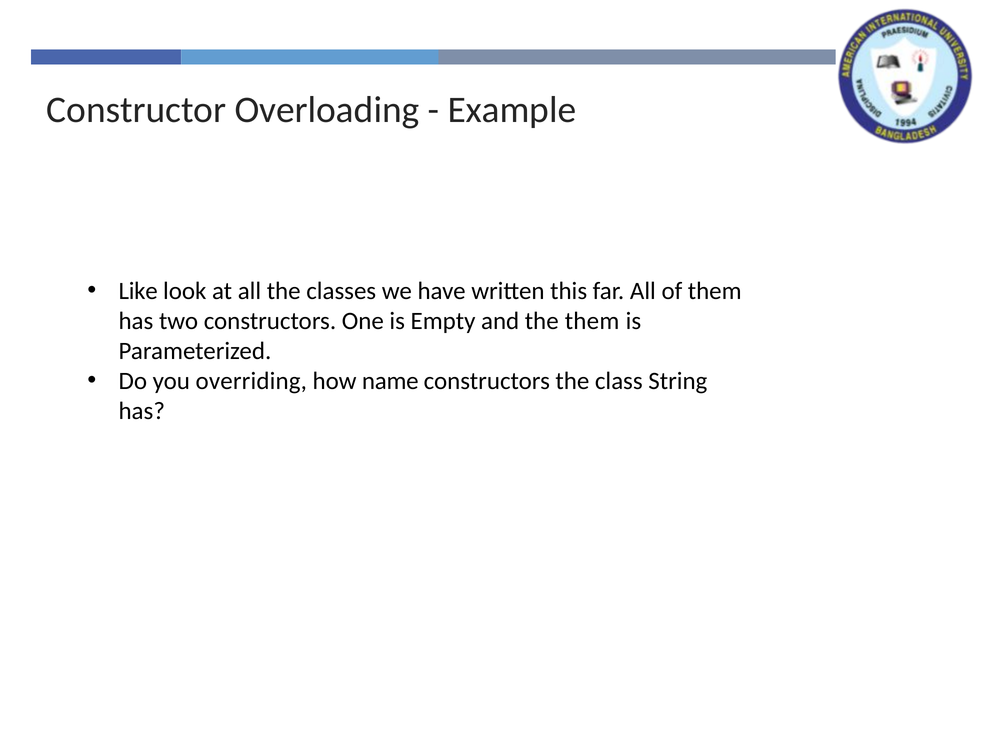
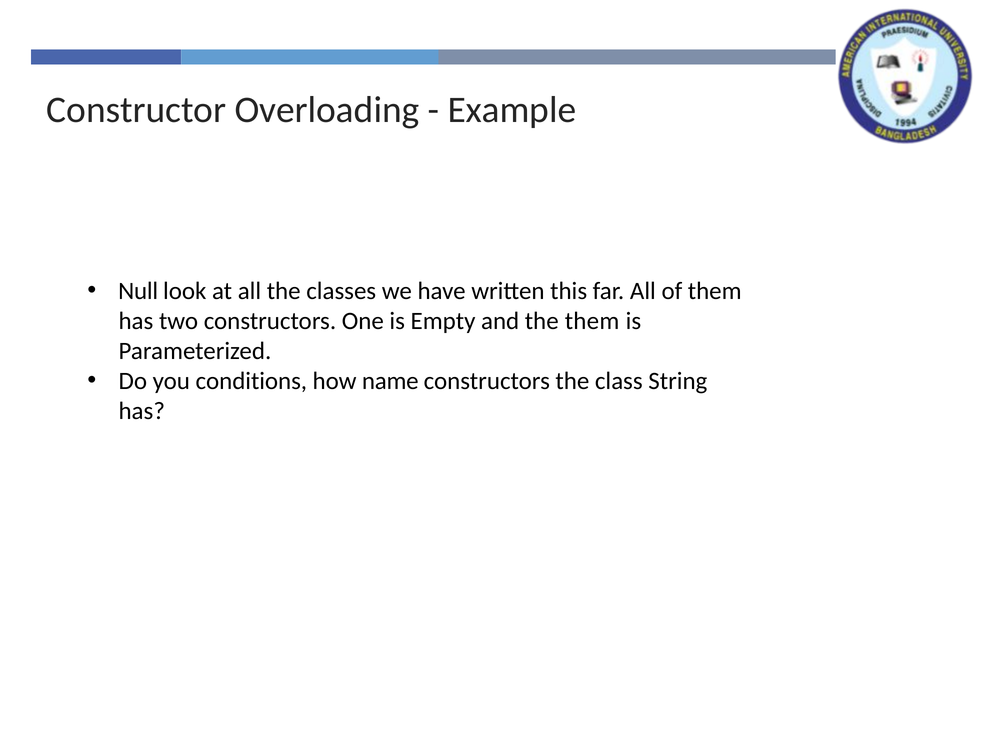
Like: Like -> Null (138, 291)
overriding: overriding -> conditions (251, 381)
